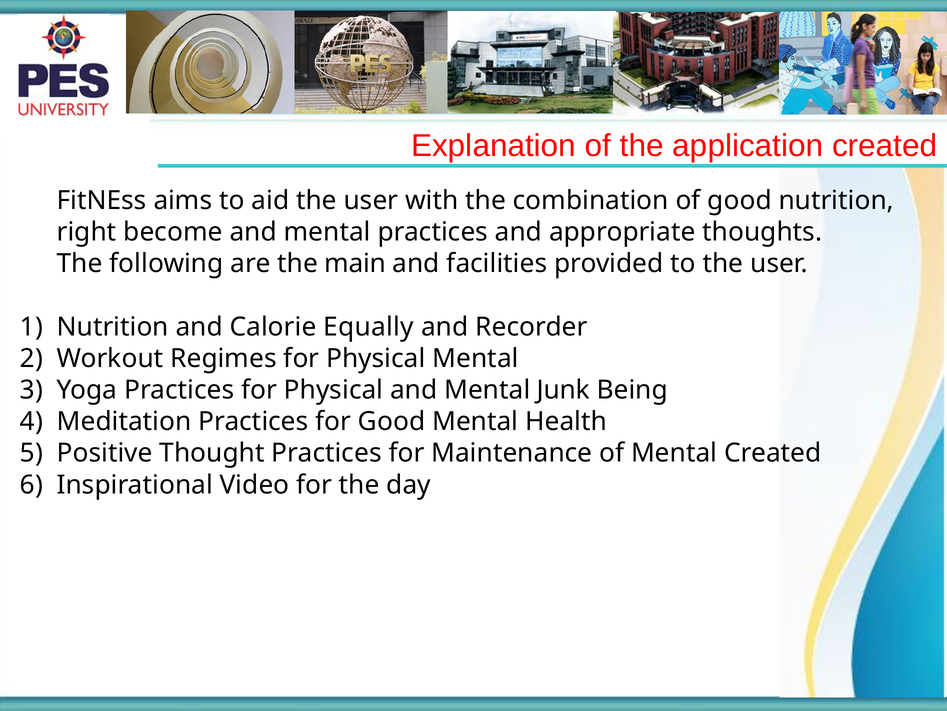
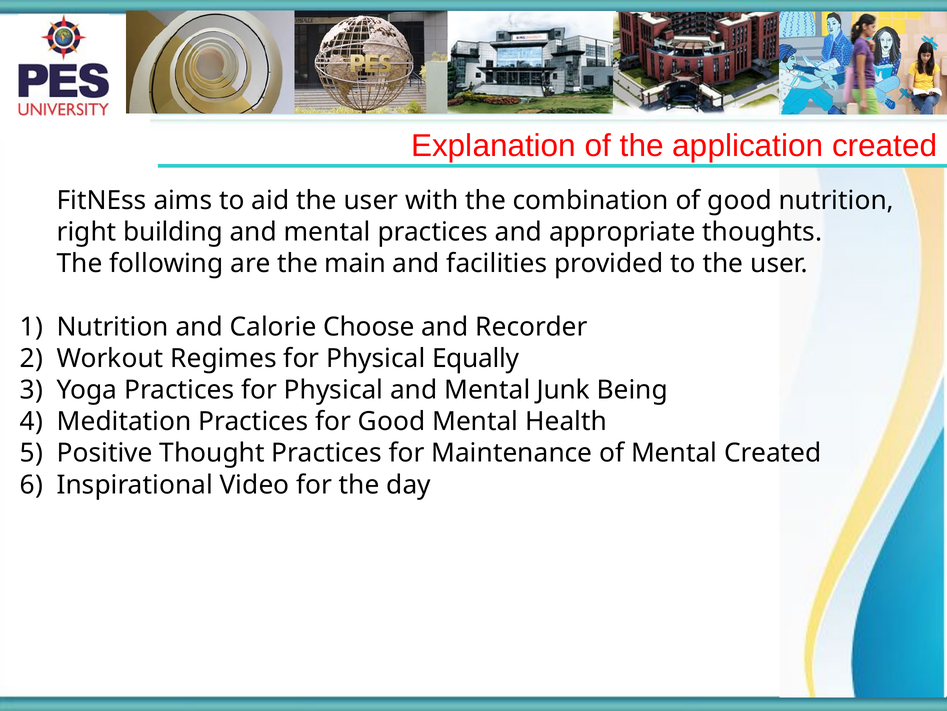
become: become -> building (173, 232)
Equally: Equally -> Choose (369, 326)
Physical Mental: Mental -> Equally (476, 358)
